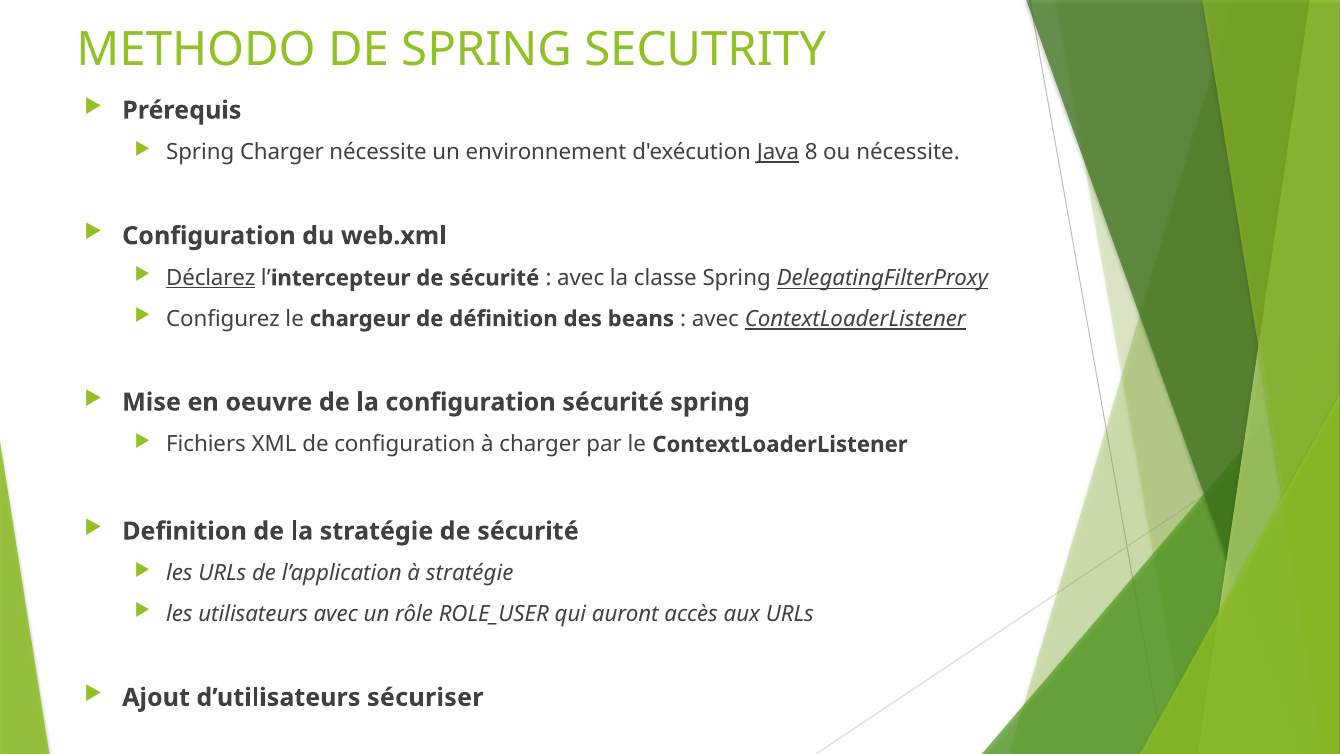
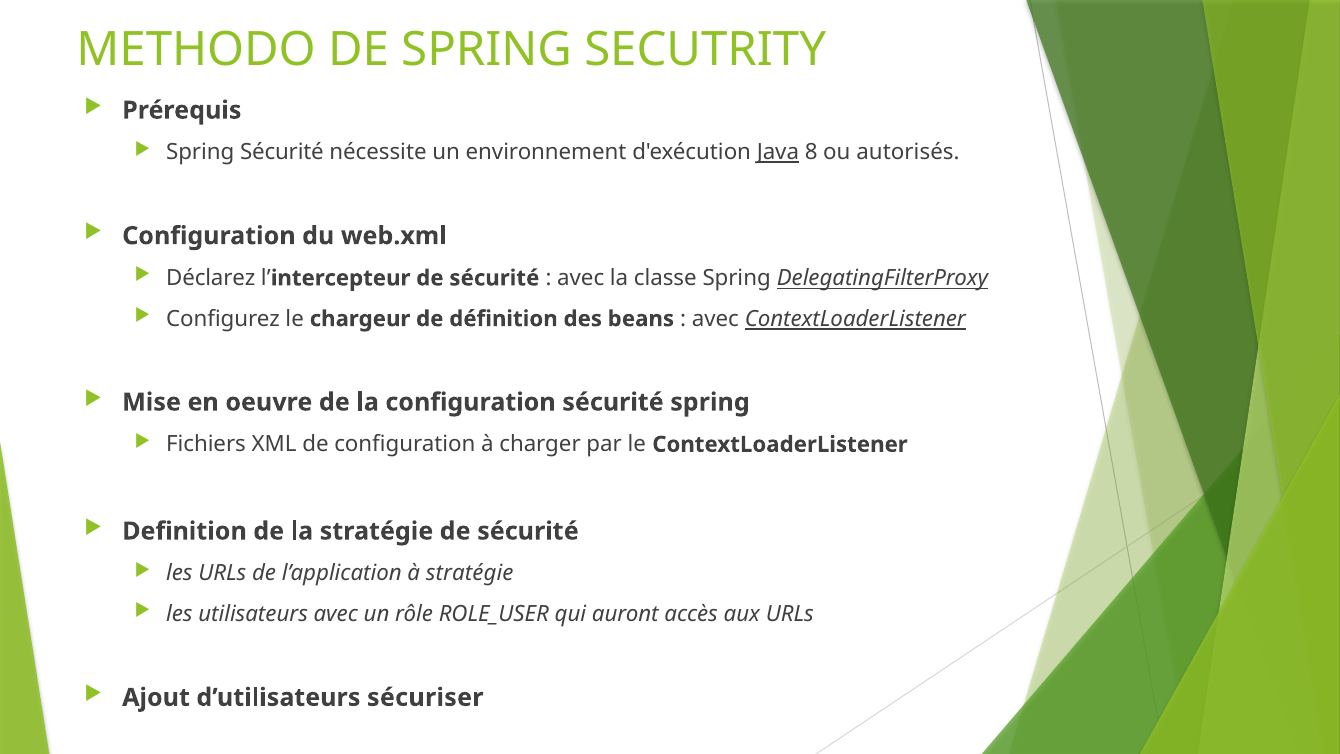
Spring Charger: Charger -> Sécurité (282, 152)
ou nécessite: nécessite -> autorisés (908, 152)
Déclarez underline: present -> none (211, 278)
